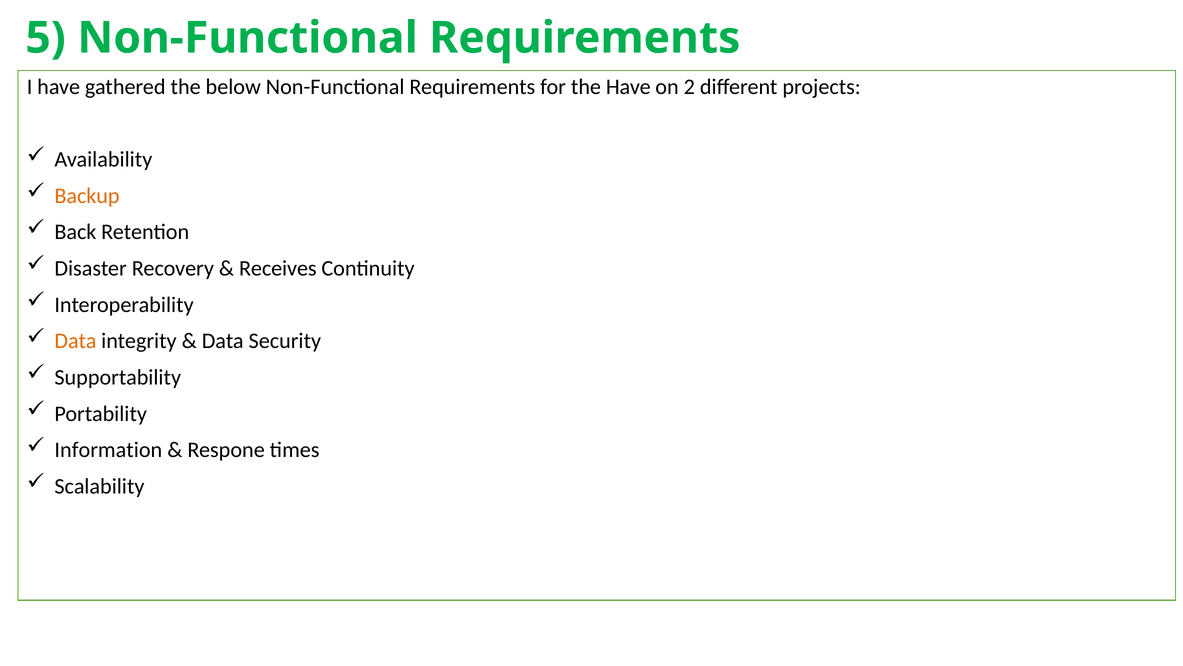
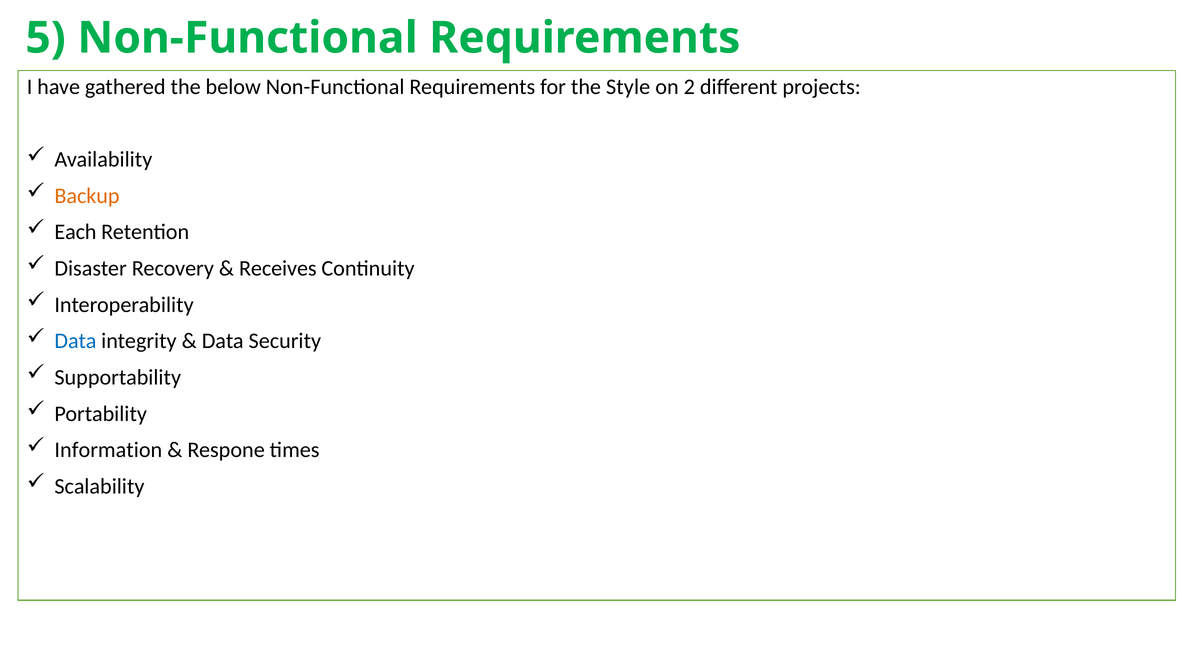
the Have: Have -> Style (628, 87)
Back: Back -> Each (75, 232)
Data colour: orange -> blue (75, 341)
